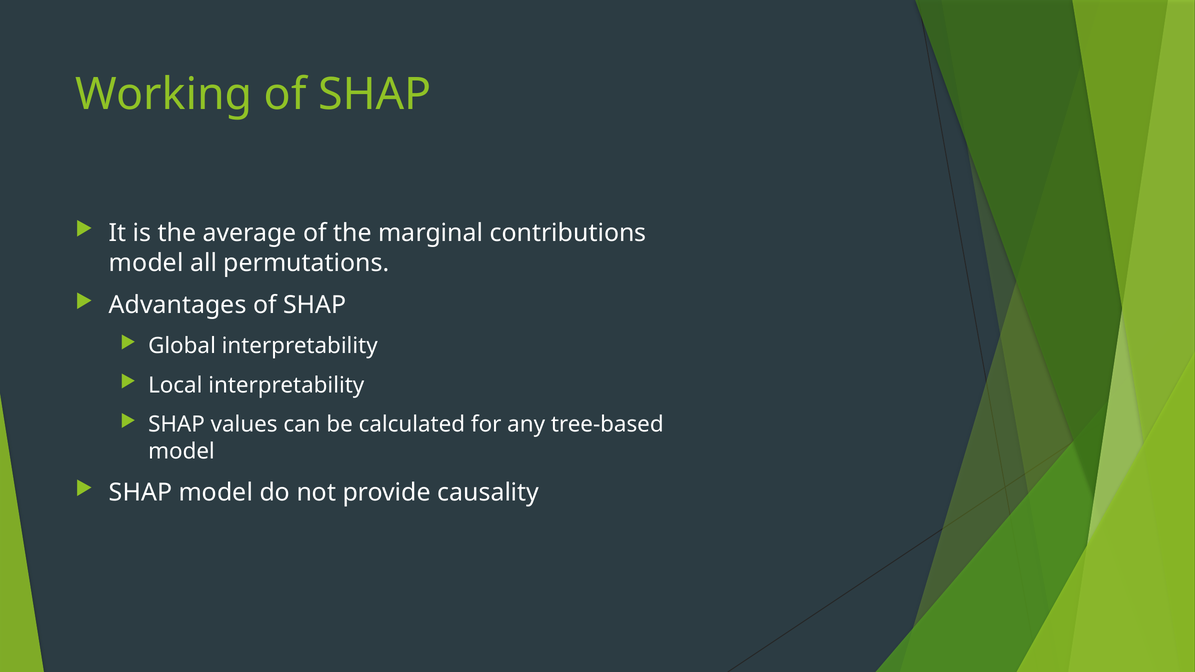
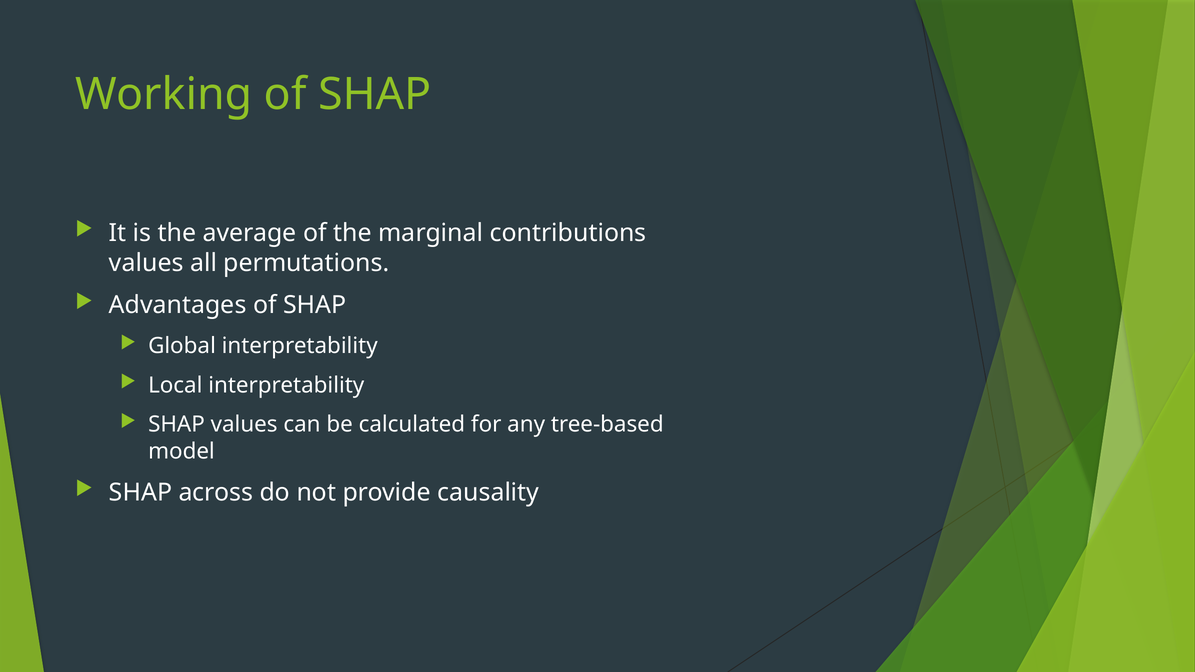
model: model -> values (146, 263)
SHAP model: model -> across (216, 493)
